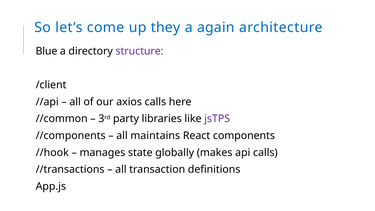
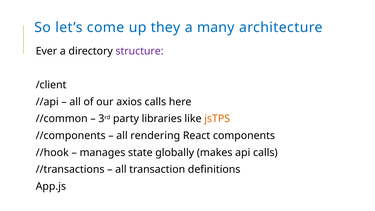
again: again -> many (216, 28)
Blue: Blue -> Ever (46, 51)
jsTPS colour: purple -> orange (217, 119)
maintains: maintains -> rendering (155, 136)
